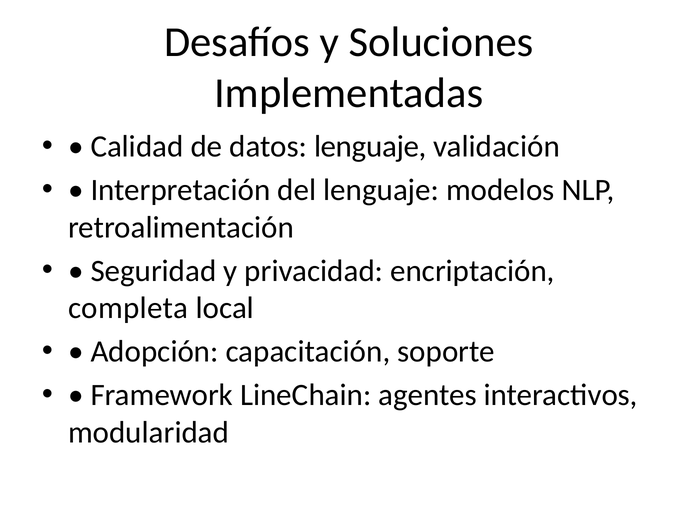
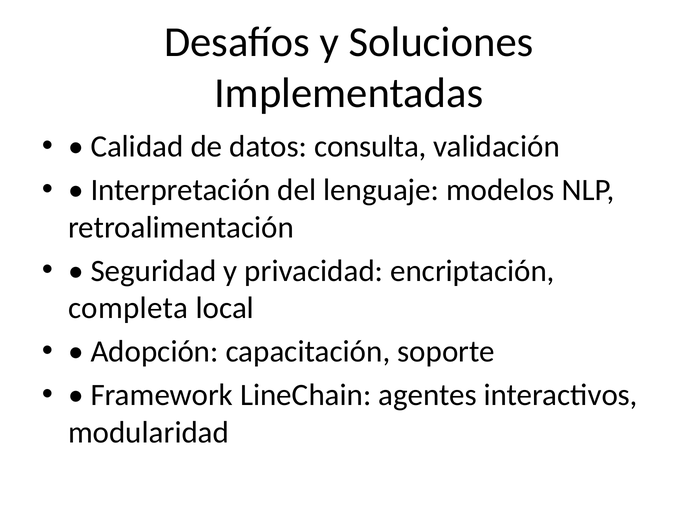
datos lenguaje: lenguaje -> consulta (370, 146)
